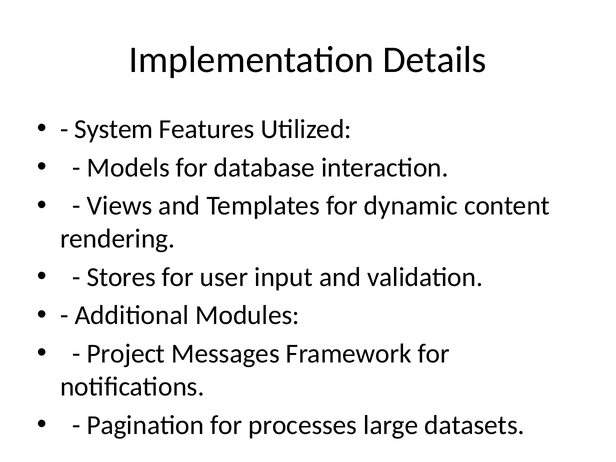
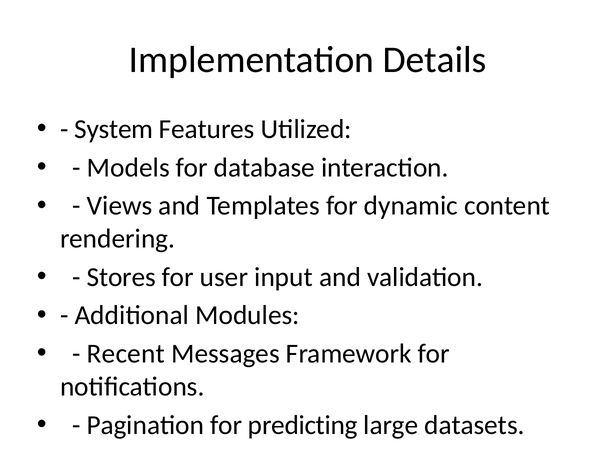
Project: Project -> Recent (126, 354)
processes: processes -> predicting (303, 425)
